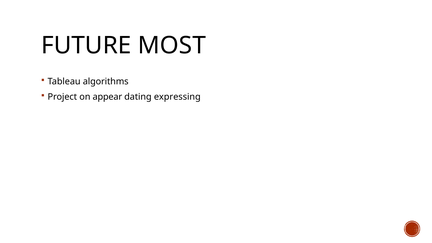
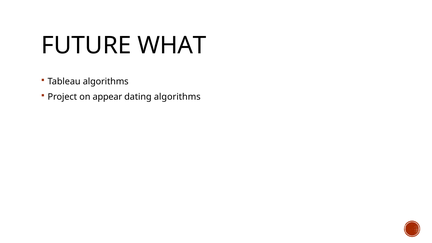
MOST: MOST -> WHAT (172, 46)
dating expressing: expressing -> algorithms (177, 97)
